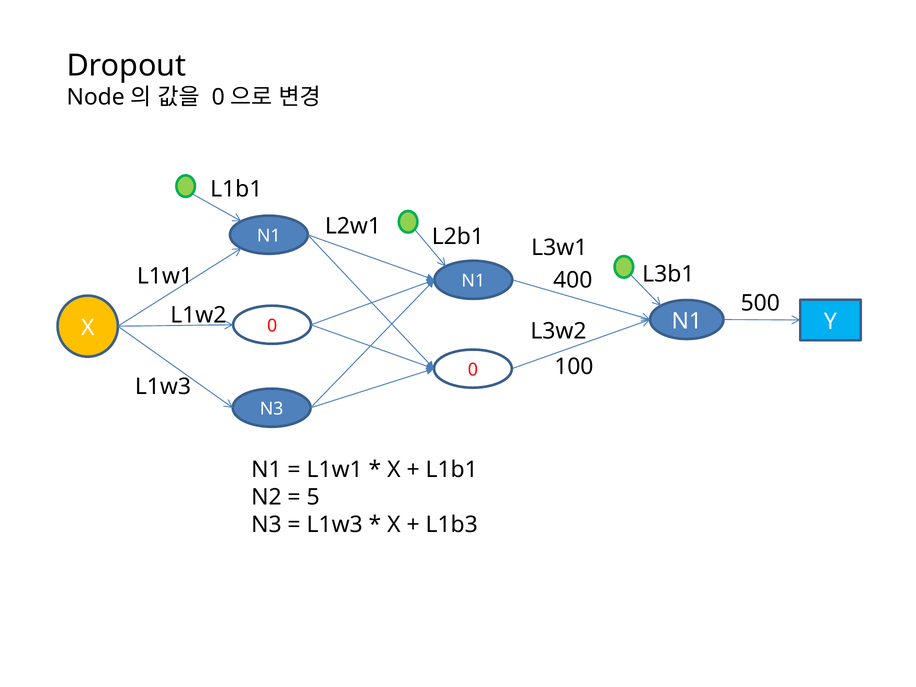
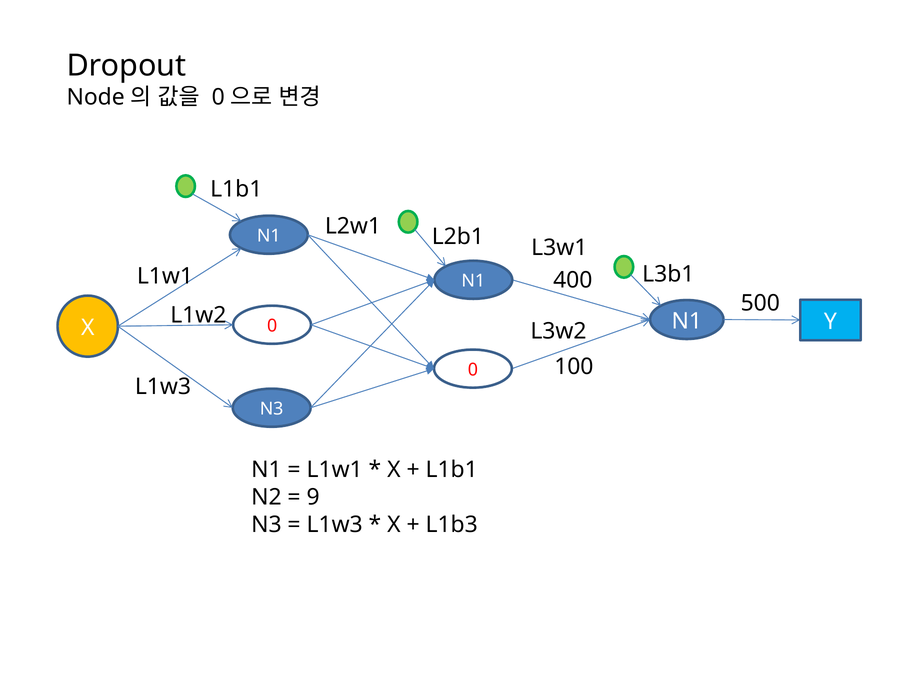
5: 5 -> 9 (313, 497)
